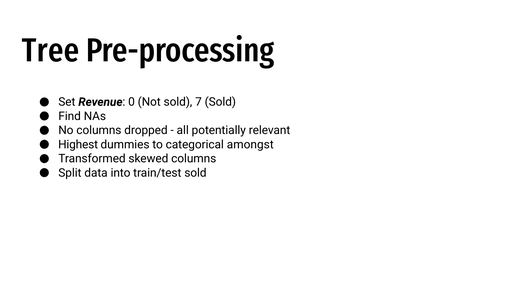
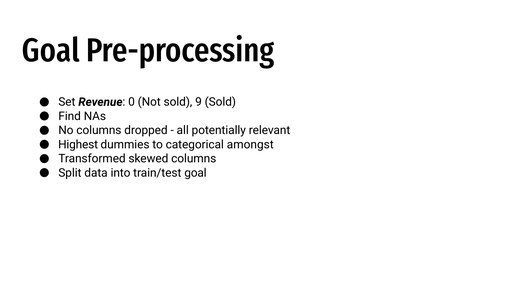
Tree: Tree -> Goal (51, 50)
7: 7 -> 9 (199, 102)
train/test sold: sold -> goal (195, 173)
